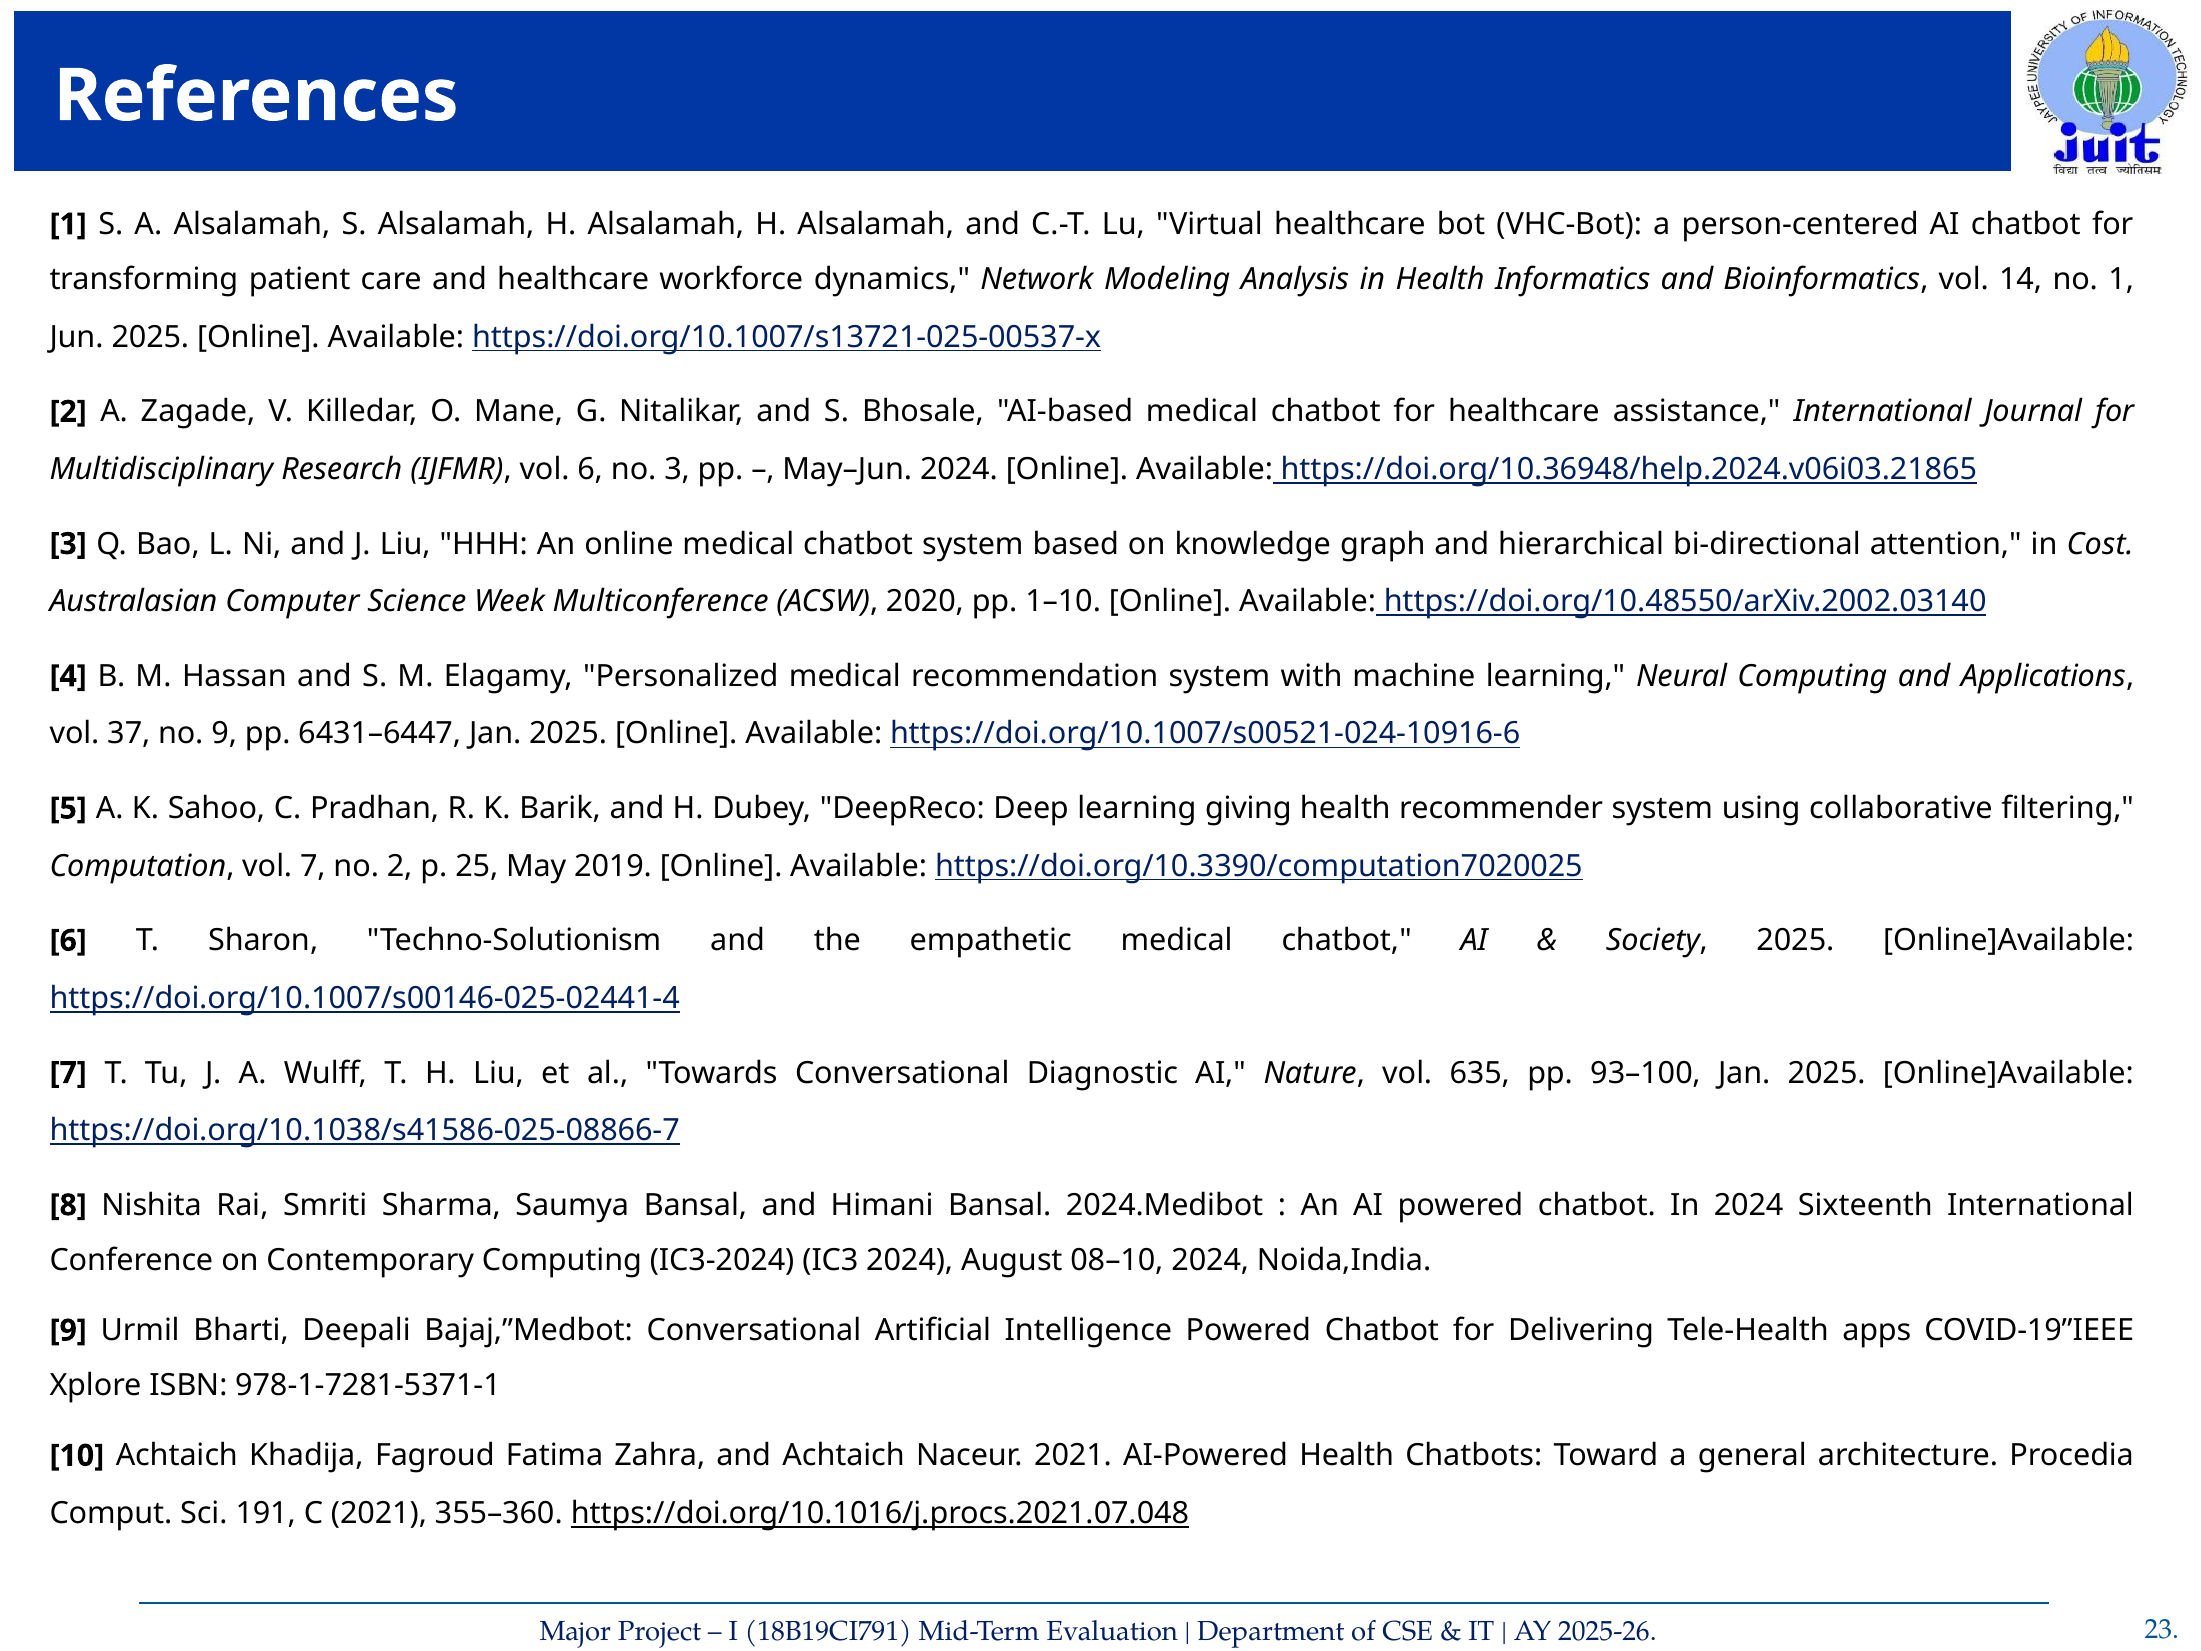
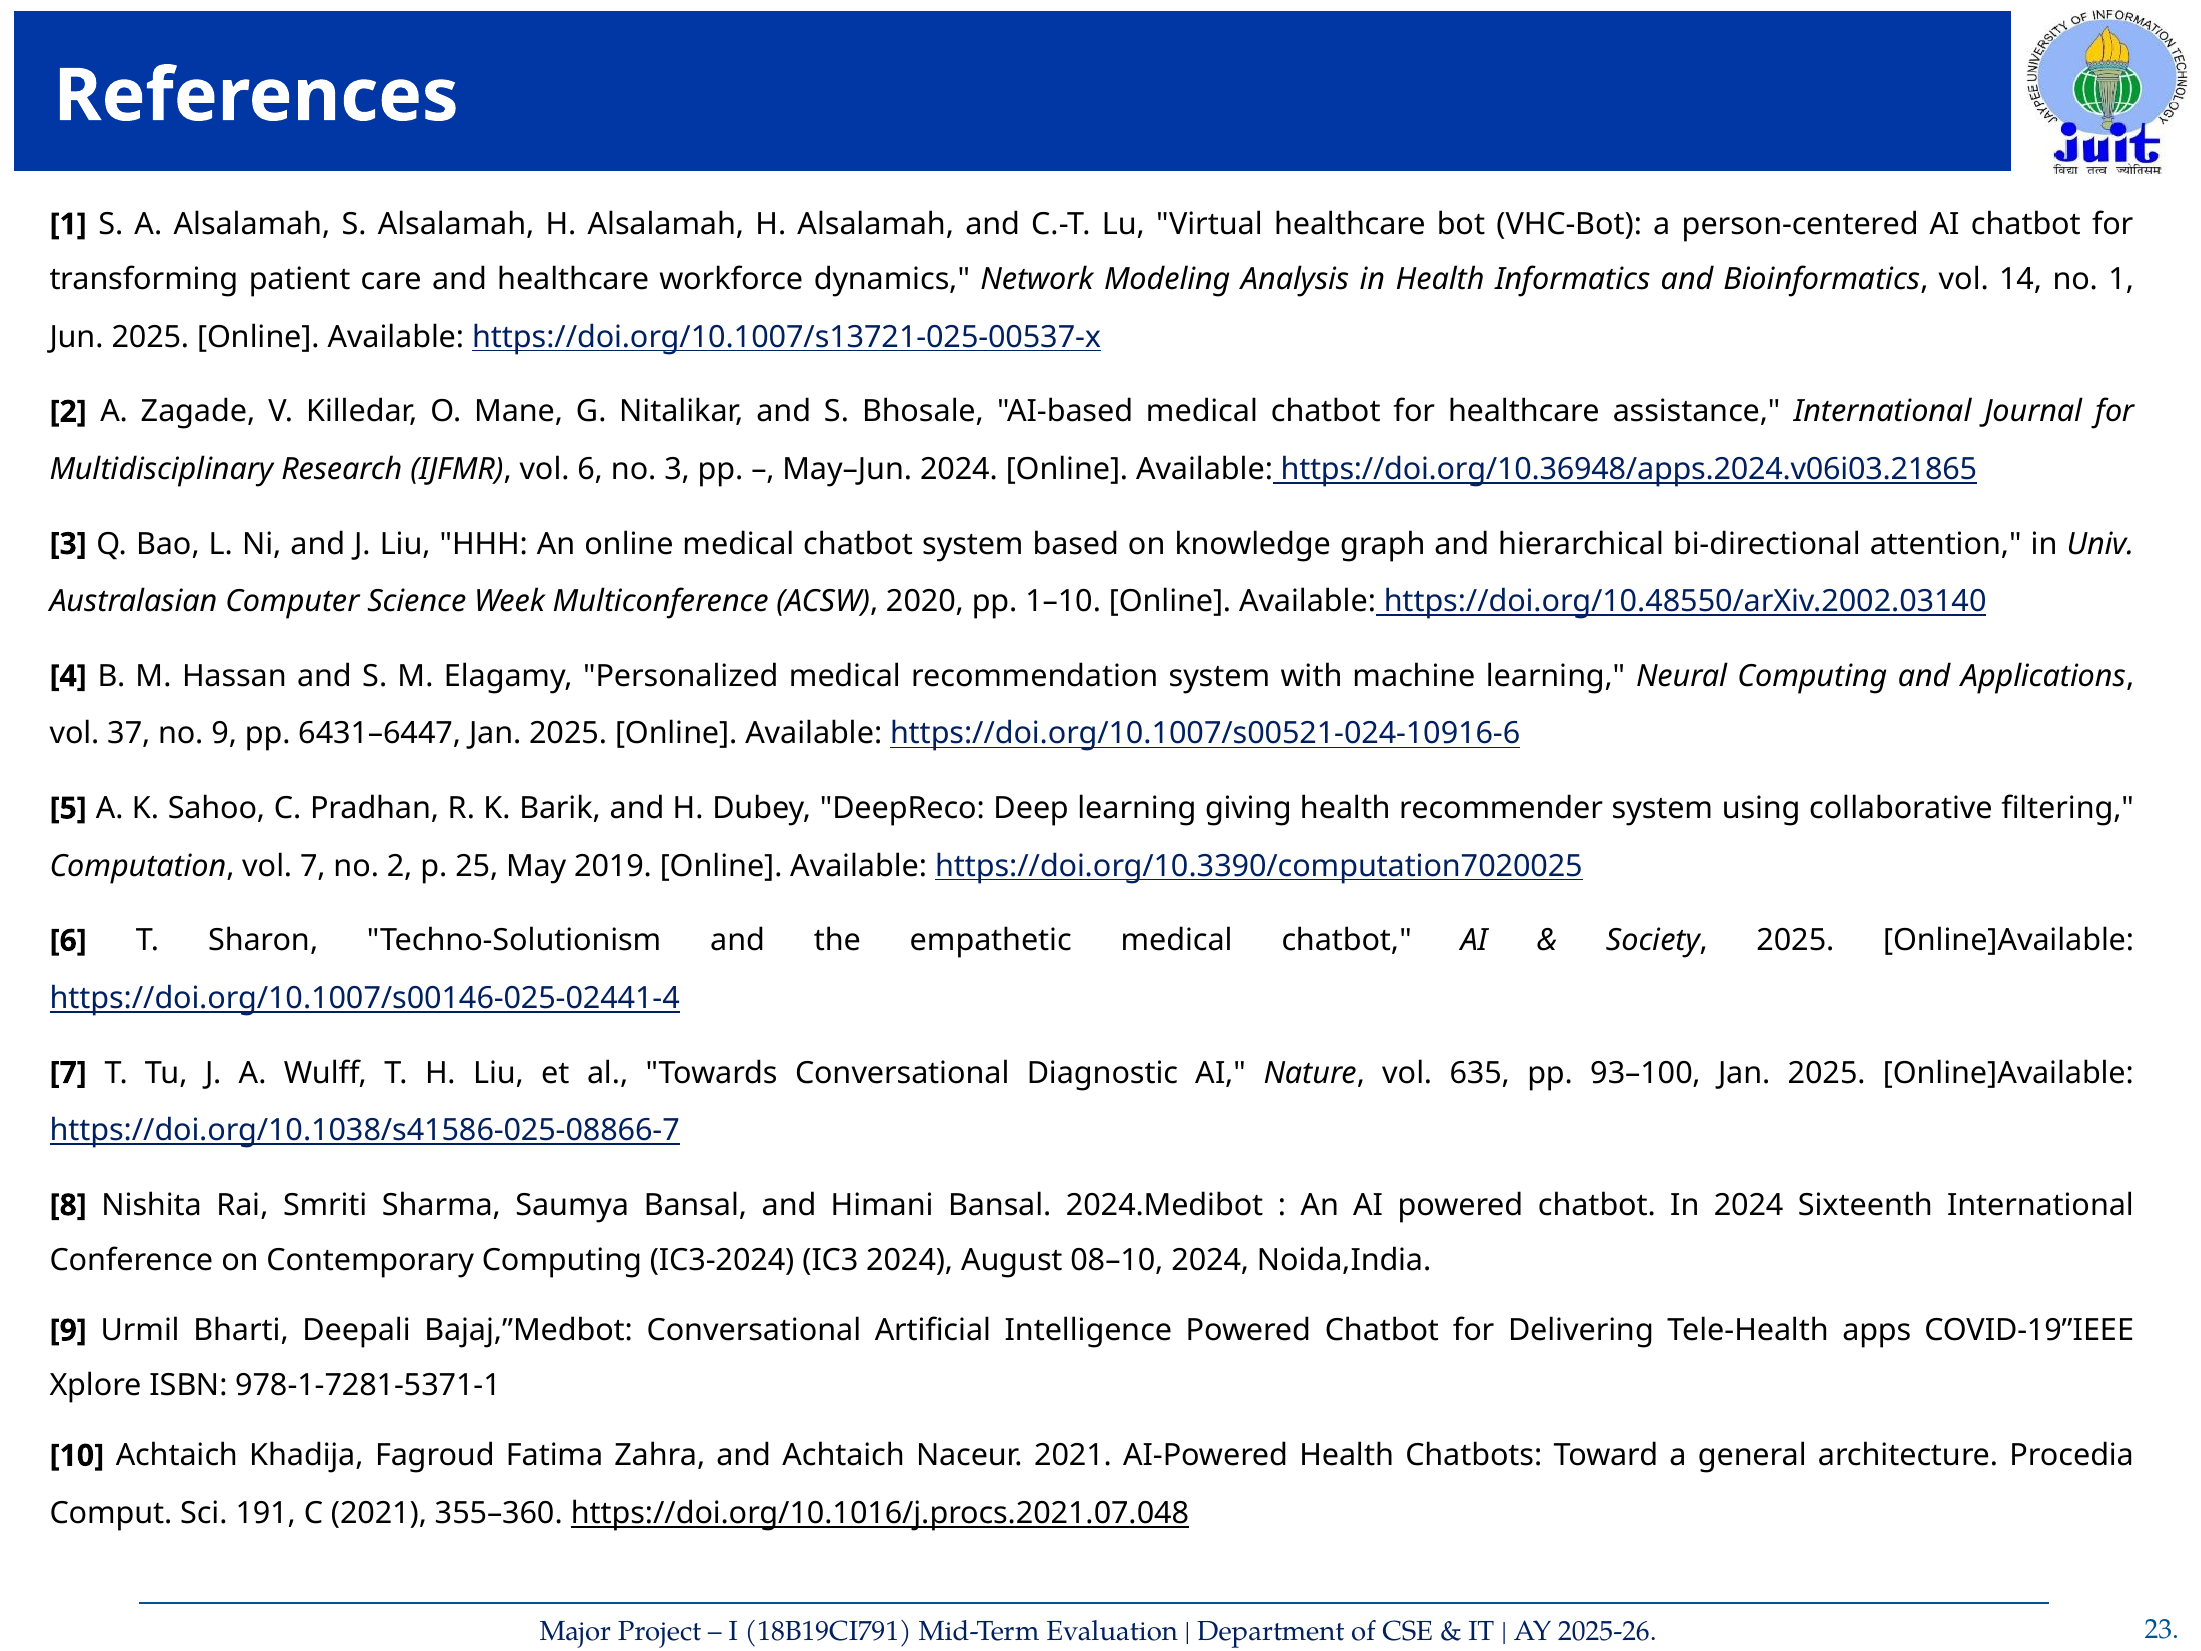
https://doi.org/10.36948/help.2024.v06i03.21865: https://doi.org/10.36948/help.2024.v06i03.21865 -> https://doi.org/10.36948/apps.2024.v06i03.21865 (1629, 469)
Cost: Cost -> Univ (2100, 544)
